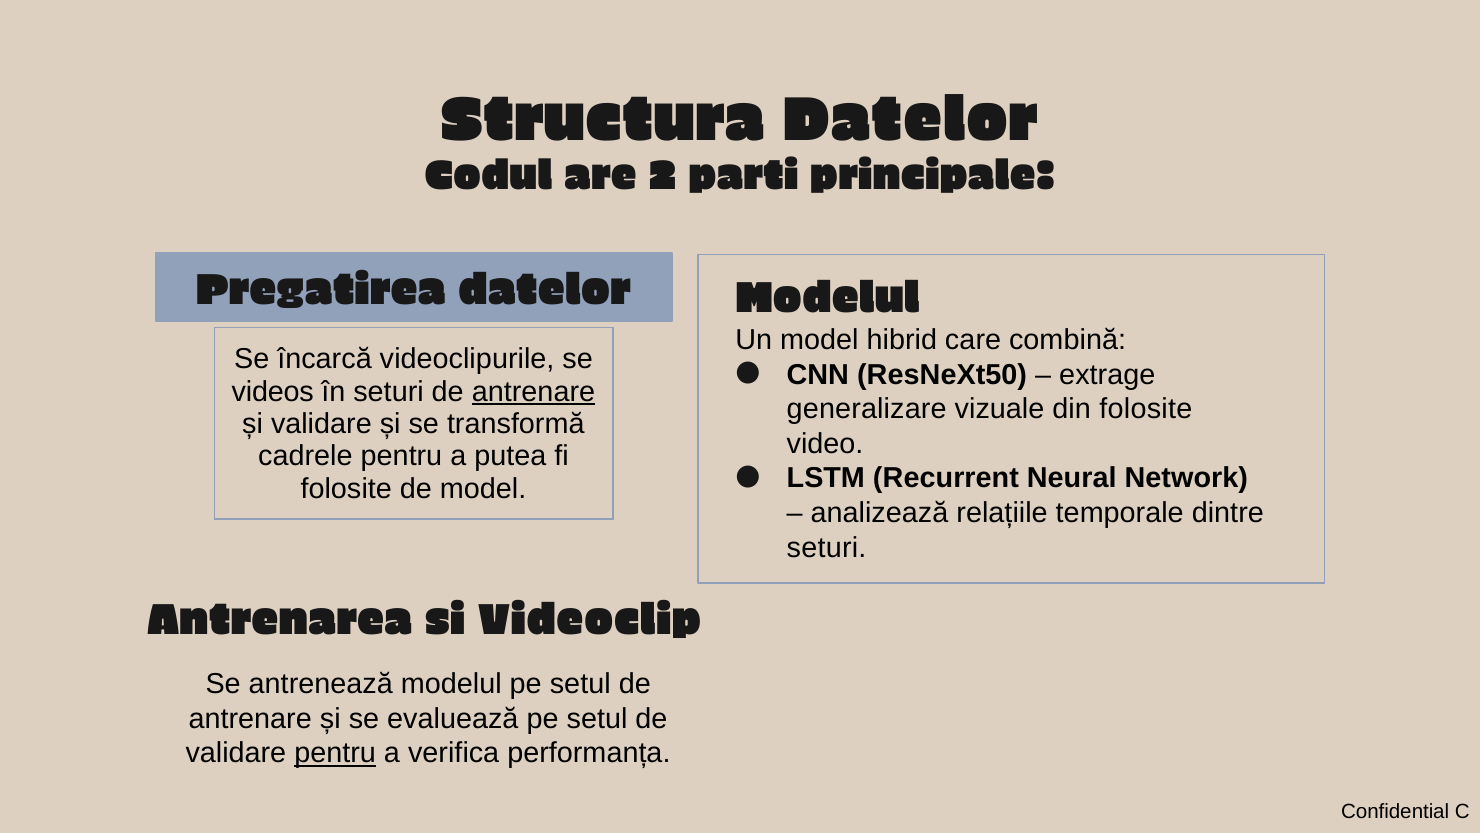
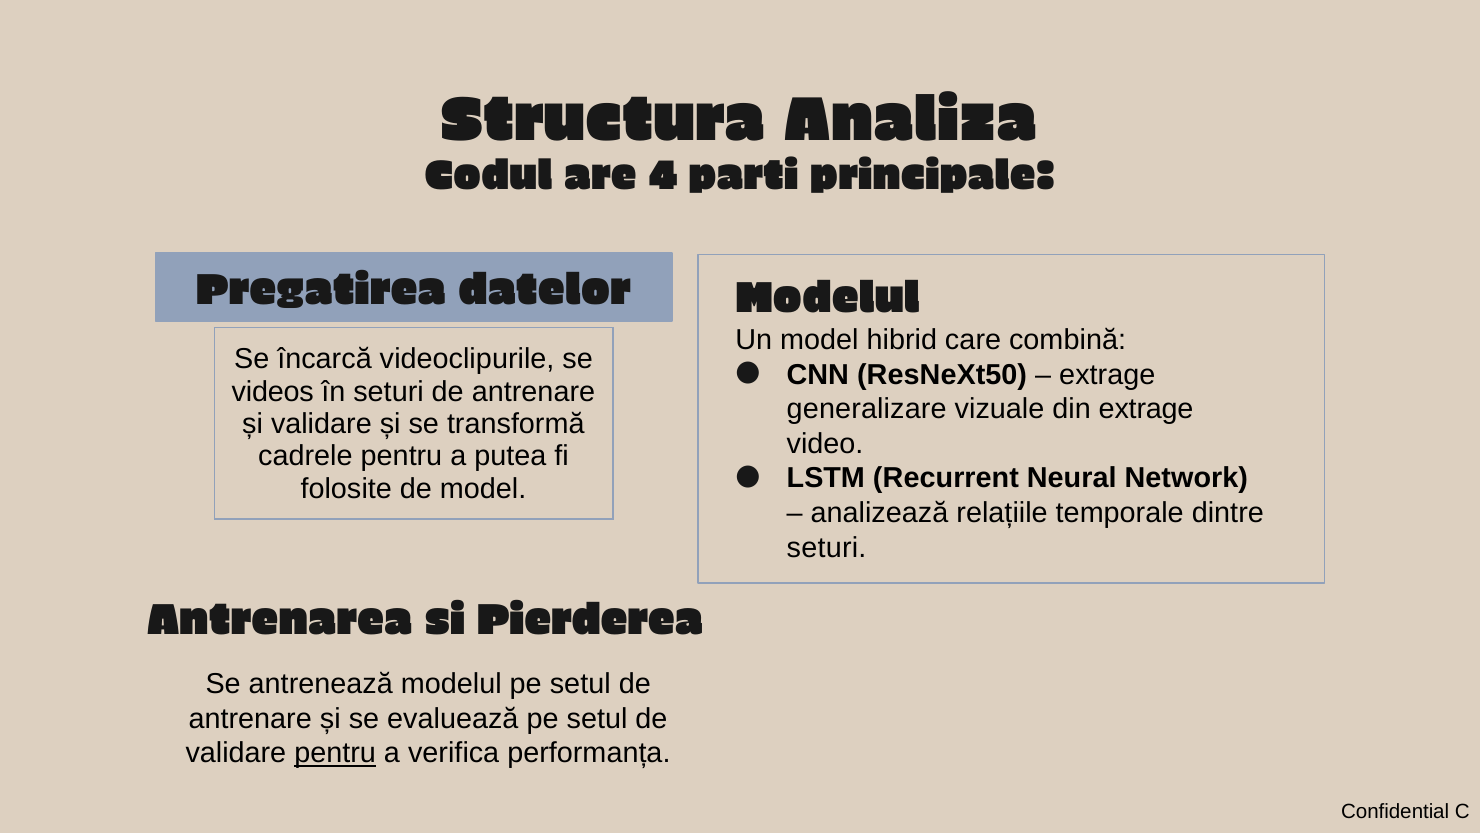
Structura Datelor: Datelor -> Analiza (910, 120)
2: 2 -> 4 (663, 175)
antrenare underline: present -> none (533, 391)
din folosite: folosite -> extrage (1146, 409)
Videoclip: Videoclip -> Pierderea (590, 620)
